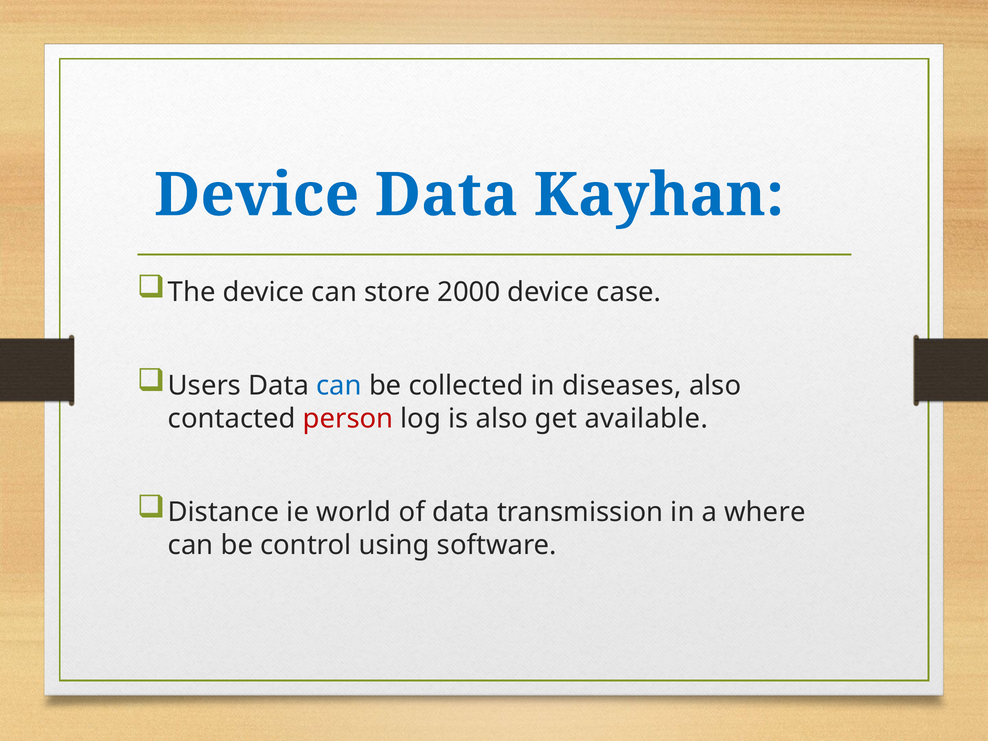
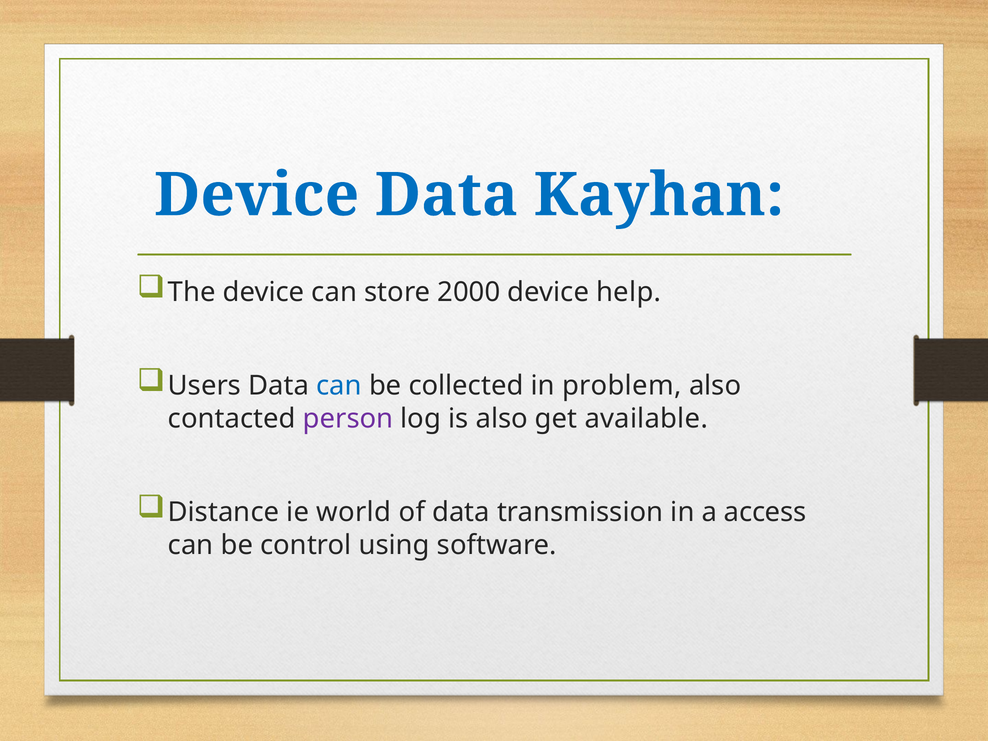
case: case -> help (629, 292)
diseases: diseases -> problem (622, 386)
person colour: red -> purple (348, 419)
where: where -> access (765, 512)
